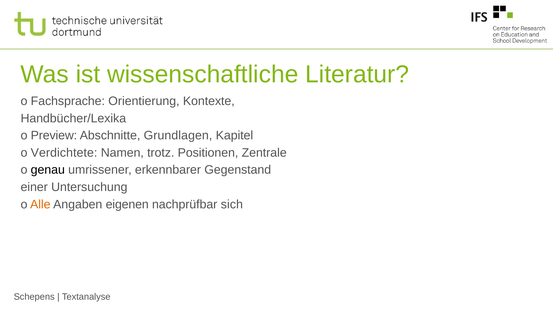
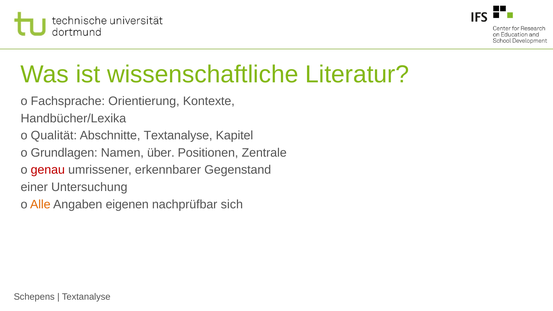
Preview: Preview -> Qualität (54, 136)
Abschnitte Grundlagen: Grundlagen -> Textanalyse (178, 136)
Verdichtete: Verdichtete -> Grundlagen (64, 153)
trotz: trotz -> über (161, 153)
genau colour: black -> red (48, 170)
